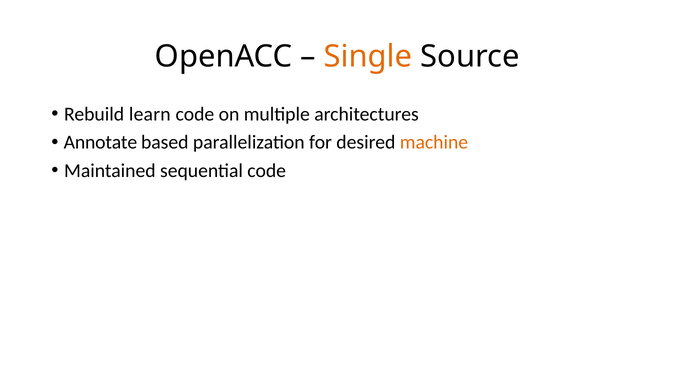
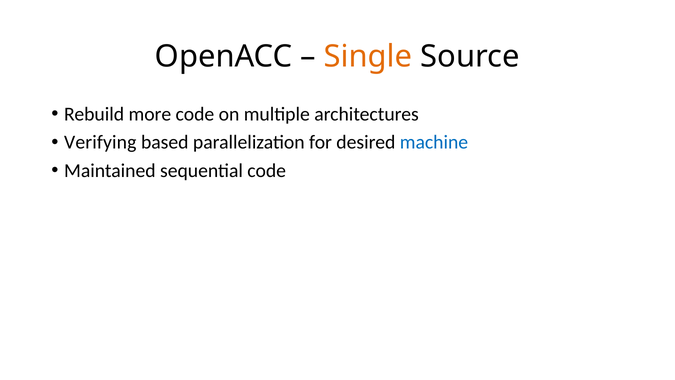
learn: learn -> more (150, 114)
Annotate: Annotate -> Verifying (100, 142)
machine colour: orange -> blue (434, 142)
